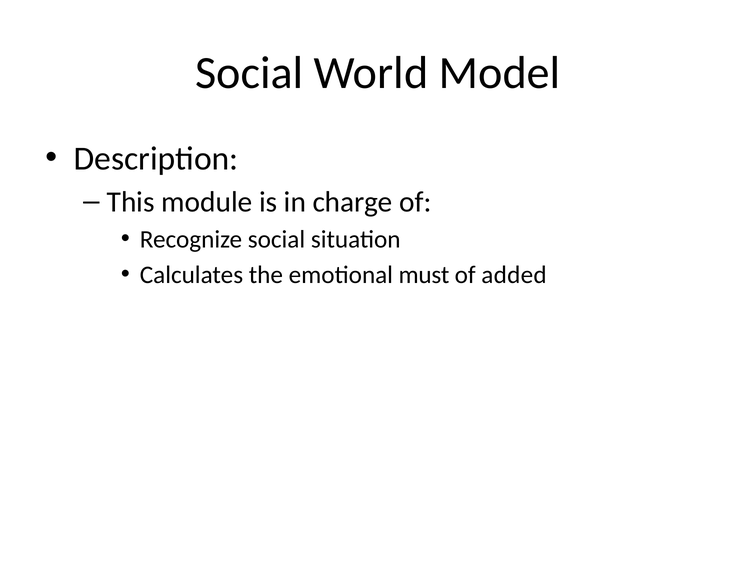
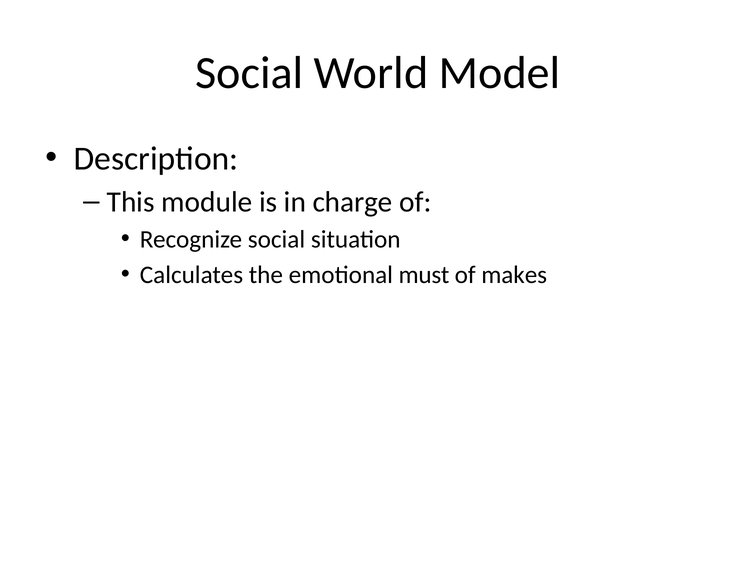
added: added -> makes (514, 275)
